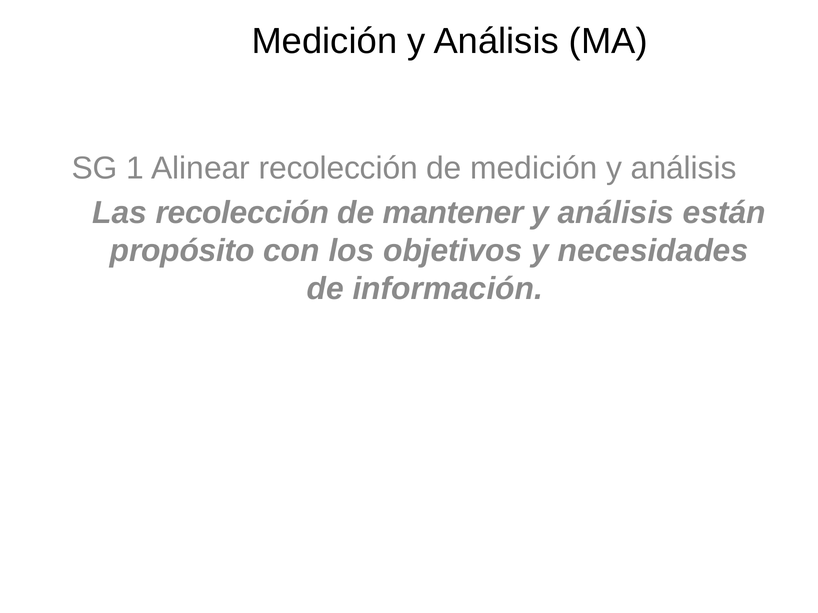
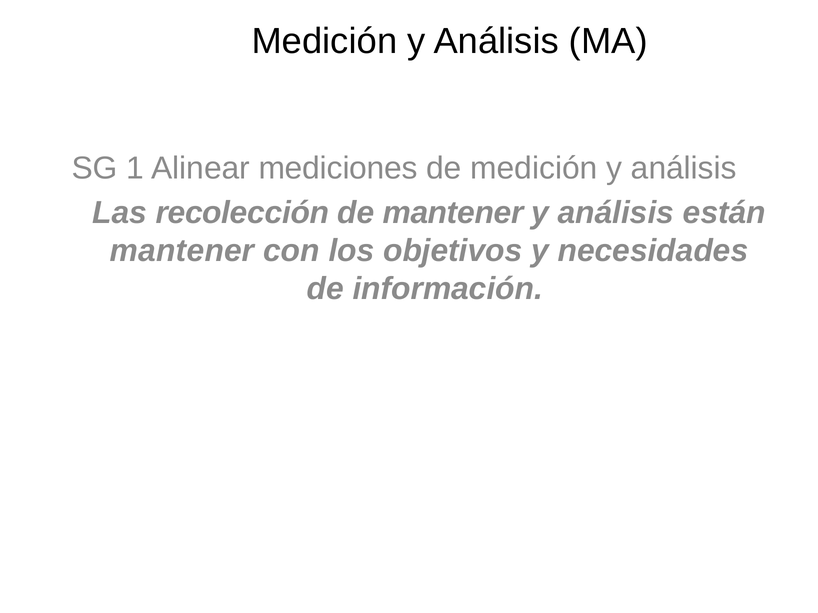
Alinear recolección: recolección -> mediciones (338, 168)
propósito: propósito -> mantener (182, 251)
